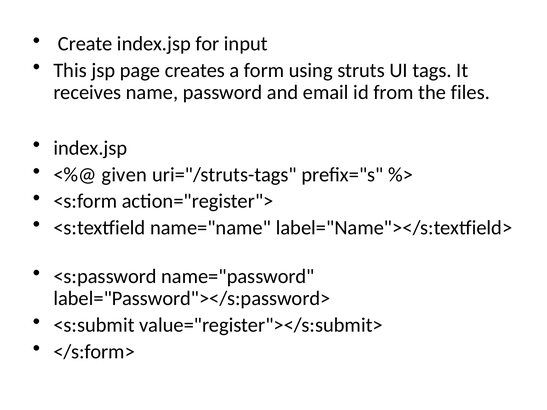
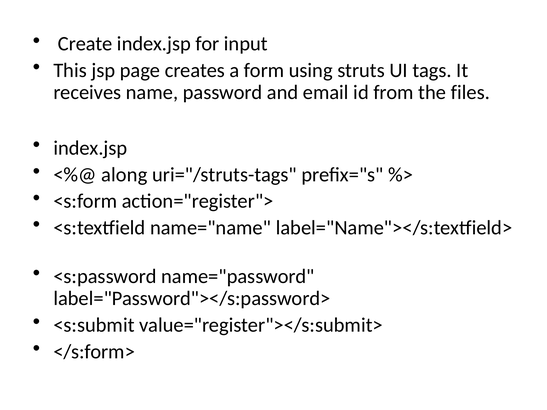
given: given -> along (124, 175)
